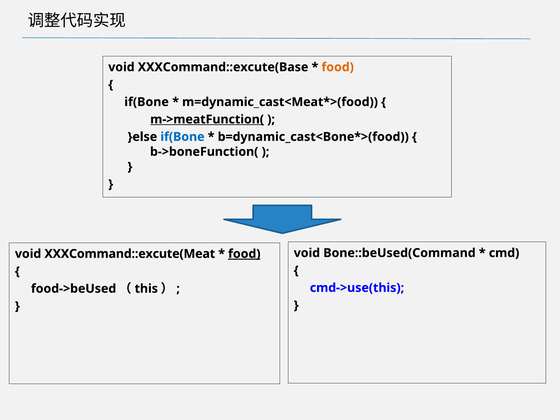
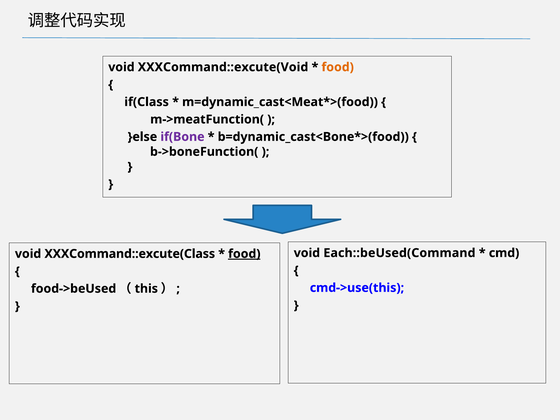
XXXCommand::excute(Base: XXXCommand::excute(Base -> XXXCommand::excute(Void (223, 67)
if(Bone: if(Bone -> if(Class (147, 102)
m->meatFunction( underline: present -> none (207, 119)
if(Bone colour: blue -> purple (182, 137)
Bone::beUsed(Command: Bone::beUsed(Command -> Each::beUsed(Command (399, 253)
XXXCommand::excute(Meat: XXXCommand::excute(Meat -> XXXCommand::excute(Class (130, 254)
